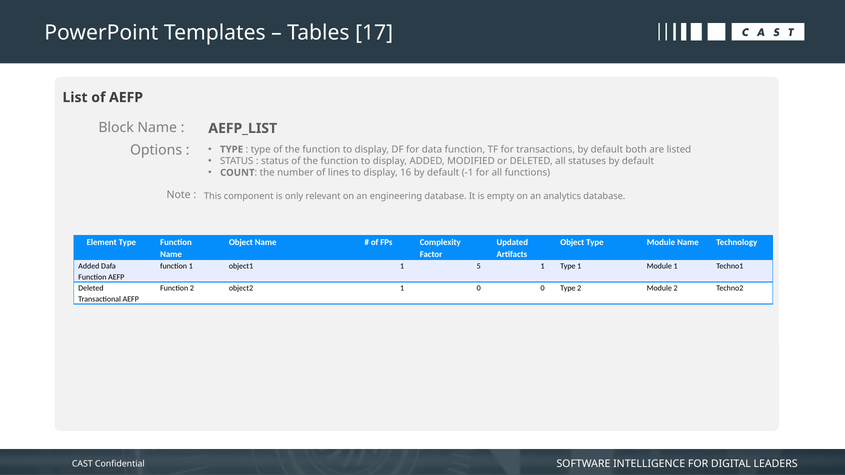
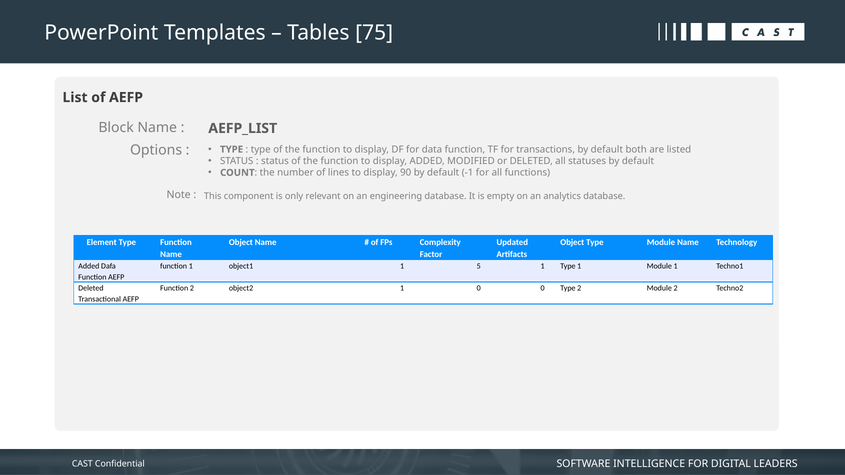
17: 17 -> 75 (374, 33)
16: 16 -> 90 (406, 173)
